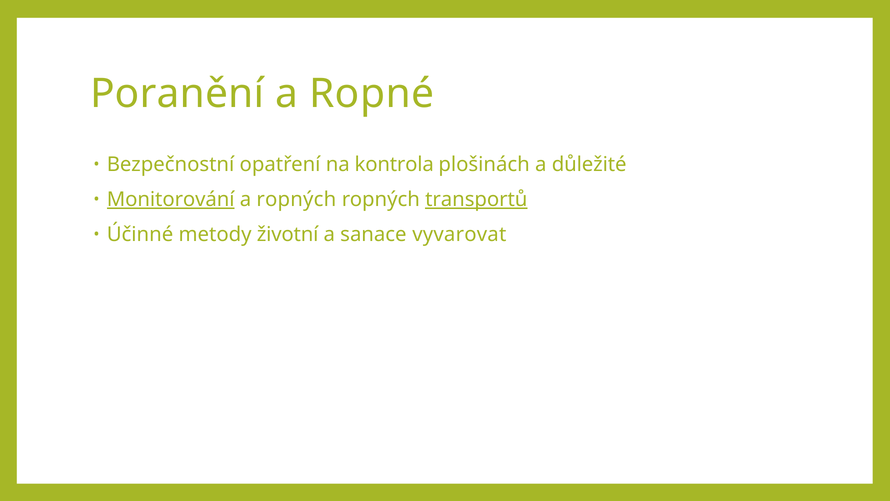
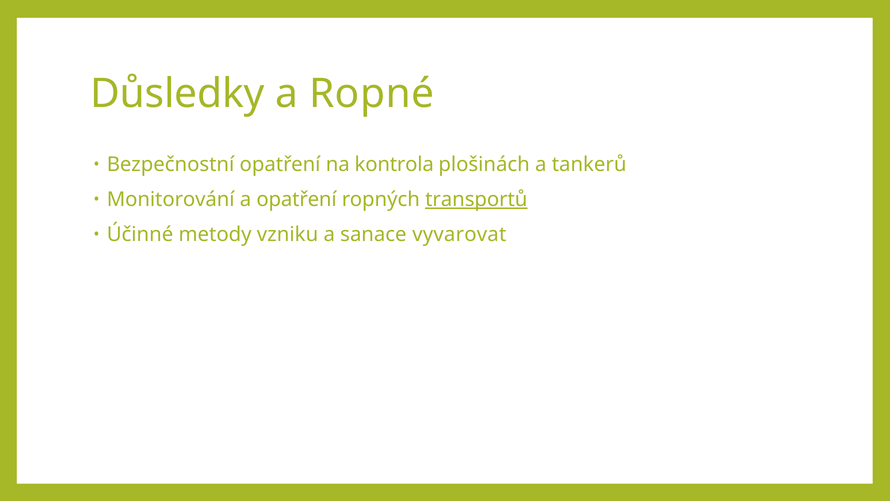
Poranění: Poranění -> Důsledky (177, 94)
důležité: důležité -> tankerů (589, 164)
Monitorování underline: present -> none (171, 199)
a ropných: ropných -> opatření (297, 199)
životní: životní -> vzniku (288, 234)
